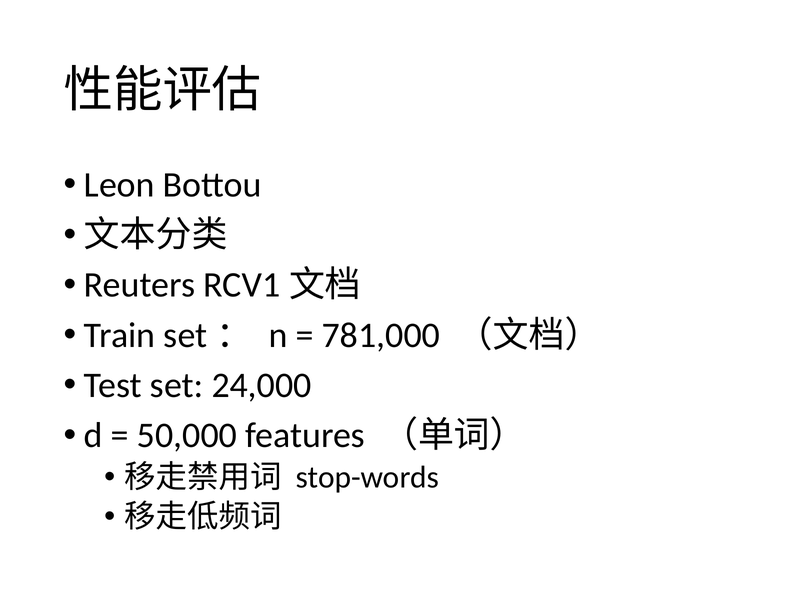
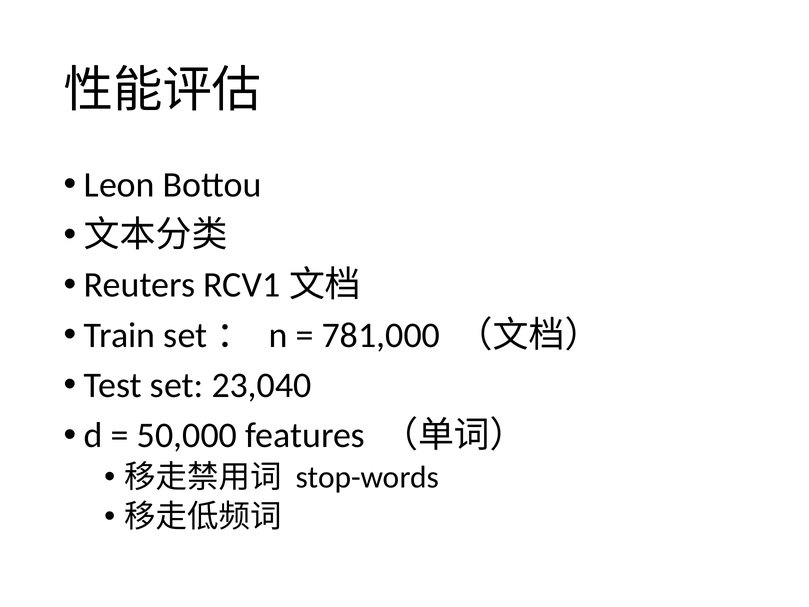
24,000: 24,000 -> 23,040 (262, 385)
